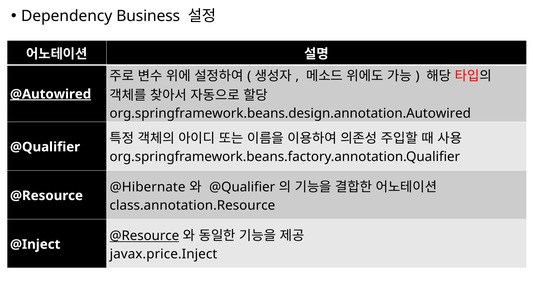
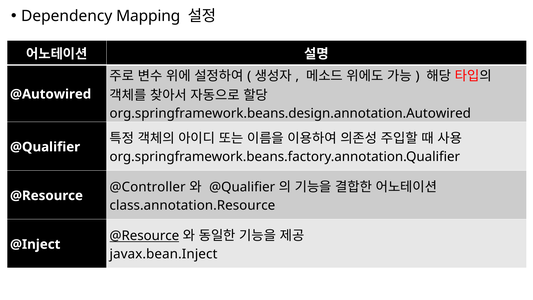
Business: Business -> Mapping (148, 16)
@Autowired underline: present -> none (51, 94)
@Hibernate: @Hibernate -> @Controller (148, 187)
javax.price.Inject: javax.price.Inject -> javax.bean.Inject (163, 254)
